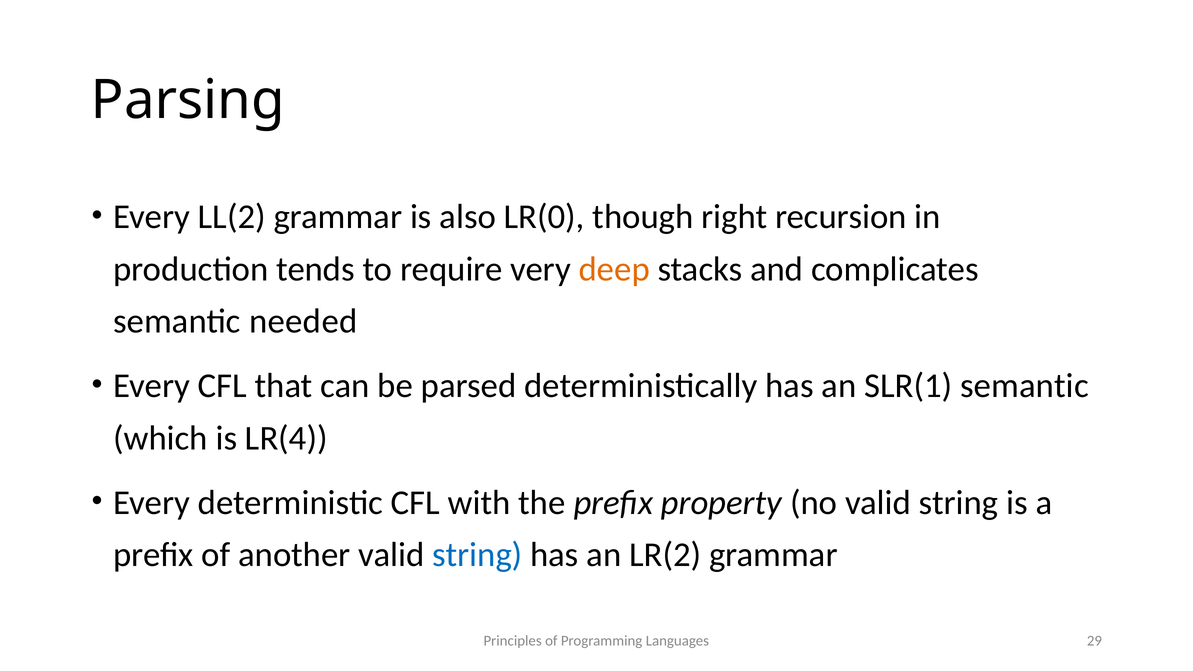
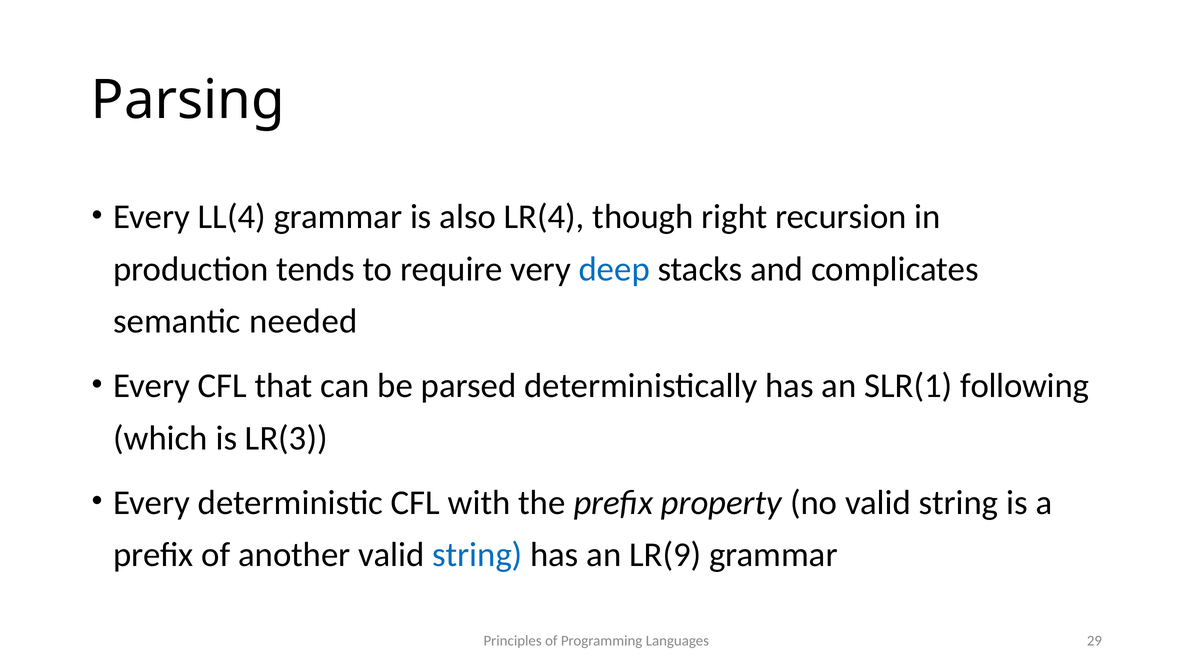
LL(2: LL(2 -> LL(4 (232, 217)
LR(0: LR(0 -> LR(4 (544, 217)
deep colour: orange -> blue (614, 269)
SLR(1 semantic: semantic -> following (1025, 386)
LR(4: LR(4 -> LR(3 (286, 438)
LR(2: LR(2 -> LR(9 (665, 555)
